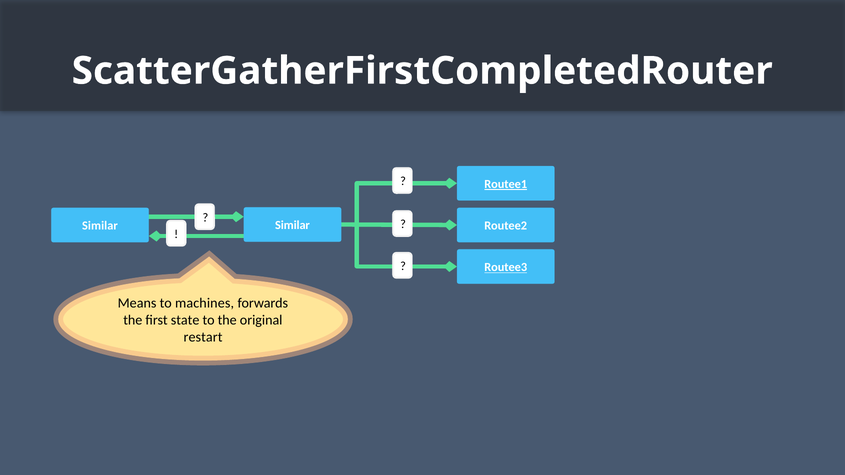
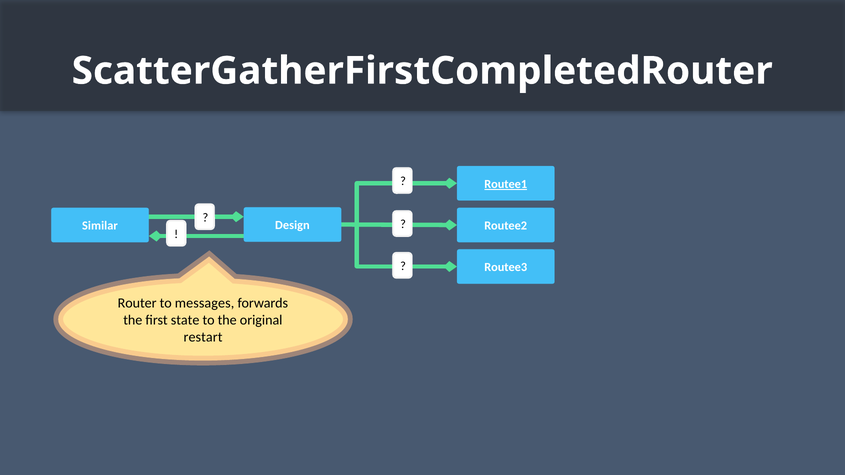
Similar: Similar -> Design (292, 226)
Routee3 underline: present -> none (506, 268)
Means: Means -> Router (137, 303)
machines: machines -> messages (205, 303)
